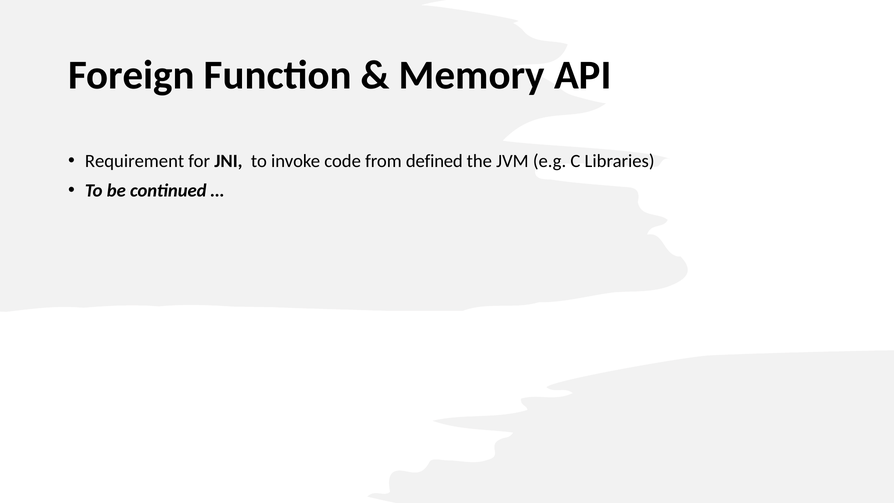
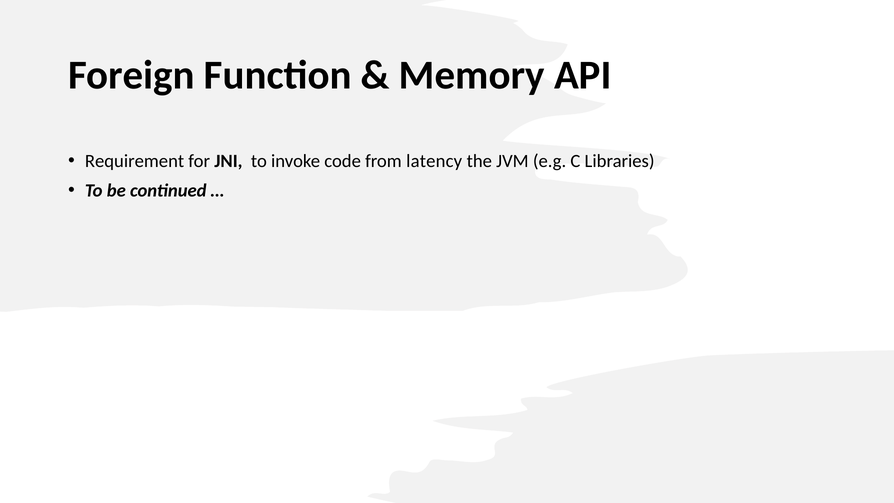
defined: defined -> latency (434, 161)
